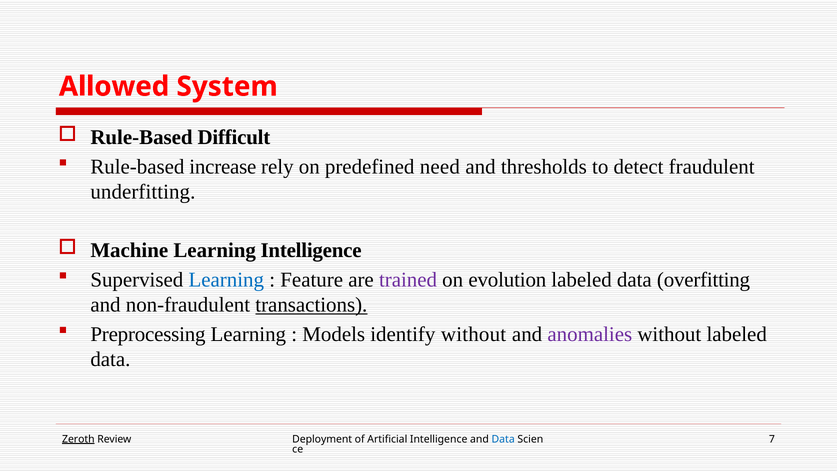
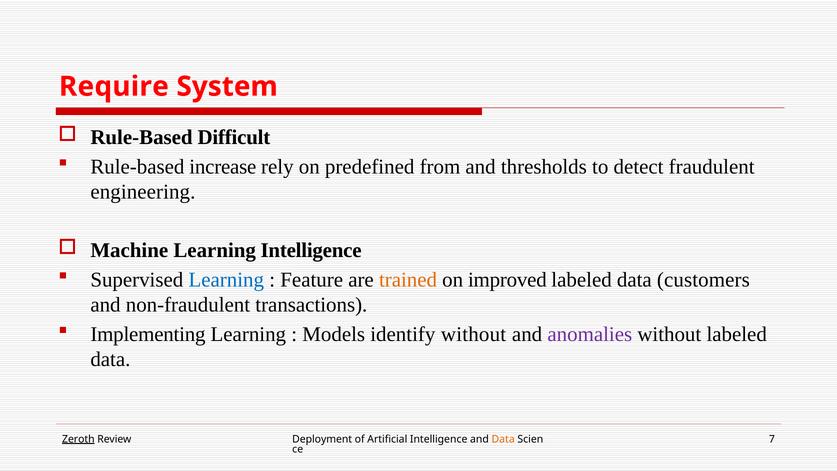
Allowed: Allowed -> Require (114, 86)
need: need -> from (440, 167)
underfitting: underfitting -> engineering (143, 192)
trained colour: purple -> orange (408, 280)
evolution: evolution -> improved (507, 280)
overfitting: overfitting -> customers (703, 280)
transactions underline: present -> none (311, 305)
Preprocessing: Preprocessing -> Implementing (148, 334)
Data colour: blue -> orange (503, 439)
